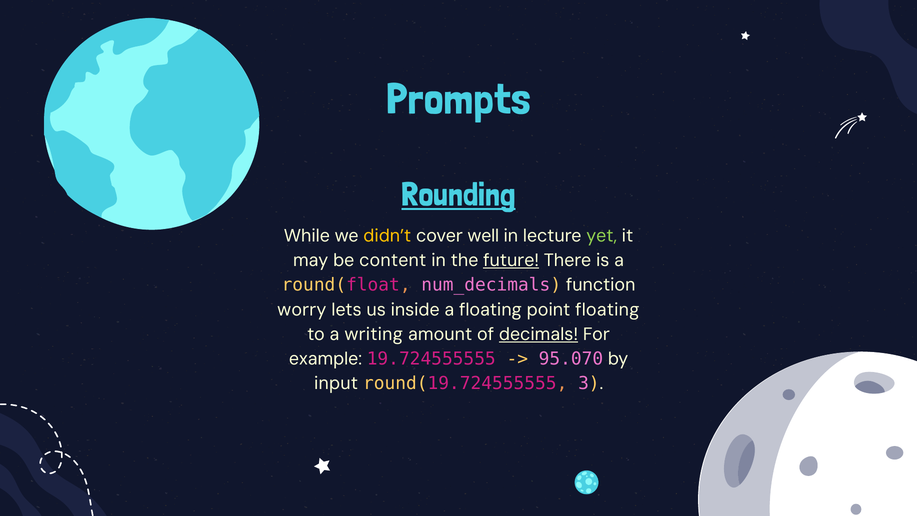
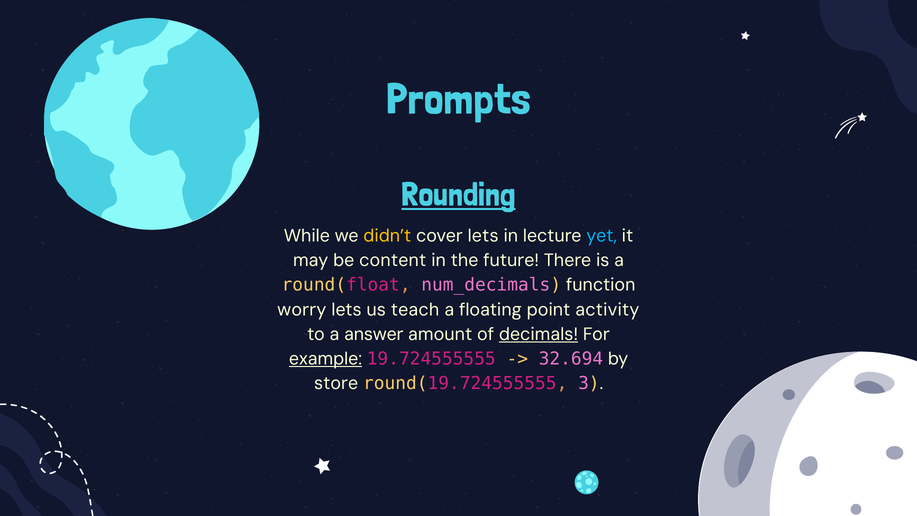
cover well: well -> lets (483, 236)
yet colour: light green -> light blue (602, 236)
future underline: present -> none (511, 260)
inside: inside -> teach (415, 310)
point floating: floating -> activity (607, 310)
writing: writing -> answer (374, 334)
example underline: none -> present (326, 359)
95.070: 95.070 -> 32.694 (571, 359)
input: input -> store (336, 383)
